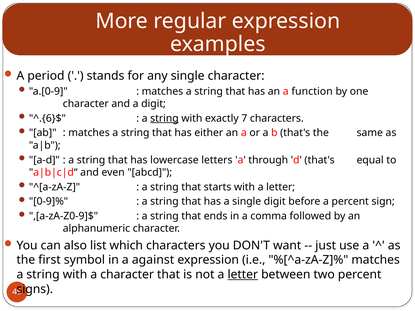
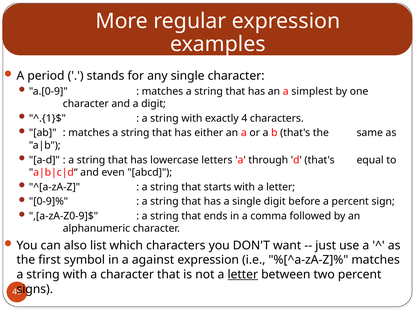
function: function -> simplest (312, 91)
^.{6}$: ^.{6}$ -> ^.{1}$ (47, 118)
string underline: present -> none (164, 118)
7: 7 -> 4 (244, 118)
